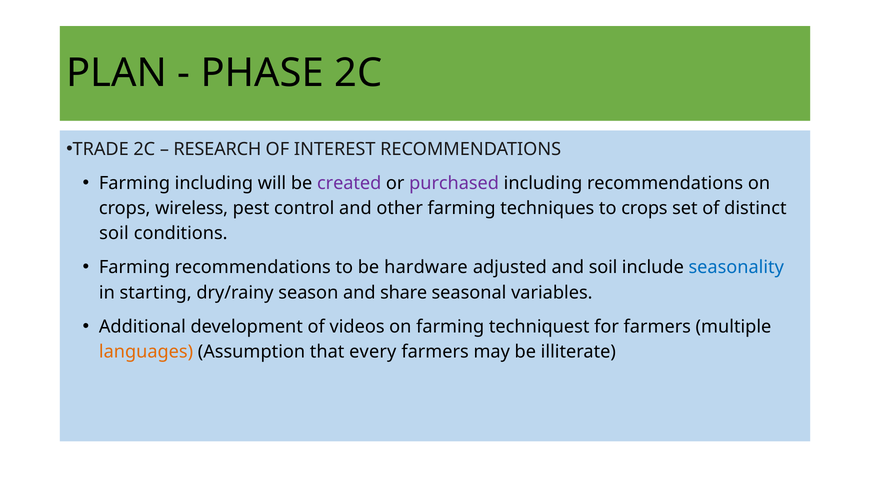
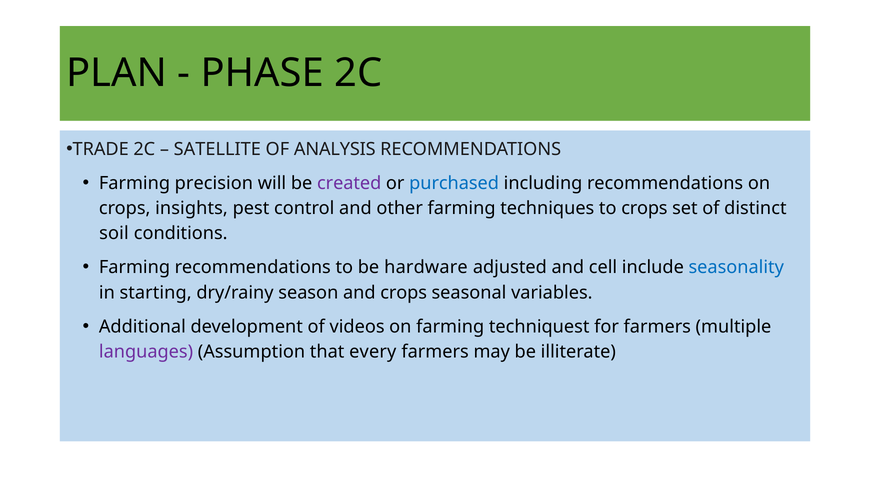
RESEARCH: RESEARCH -> SATELLITE (217, 149)
INTEREST: INTEREST -> ANALYSIS (335, 149)
Farming including: including -> precision (214, 183)
purchased colour: purple -> blue (454, 183)
wireless: wireless -> insights (191, 208)
and soil: soil -> cell (603, 267)
and share: share -> crops (404, 292)
languages colour: orange -> purple (146, 351)
